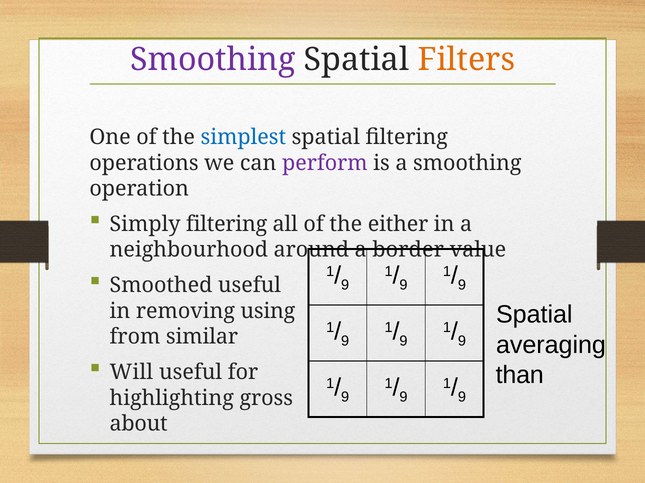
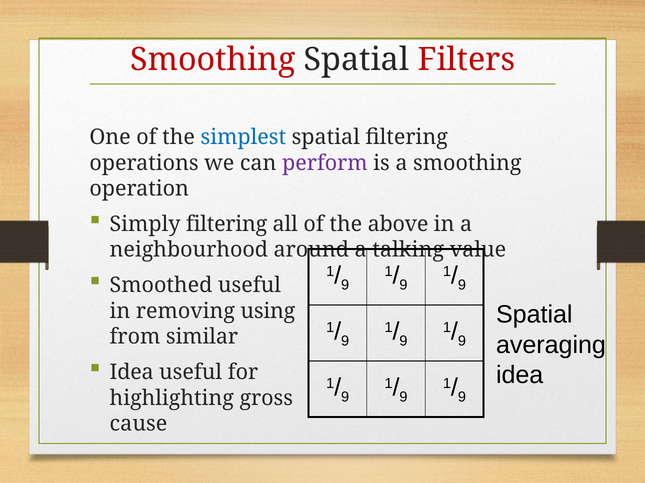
Smoothing colour: purple -> red (213, 60)
Filters colour: orange -> red (466, 60)
either: either -> above (398, 224)
border: border -> talking (408, 250)
Will: Will -> Idea (132, 373)
than: than -> idea (520, 375)
about: about -> cause (138, 424)
